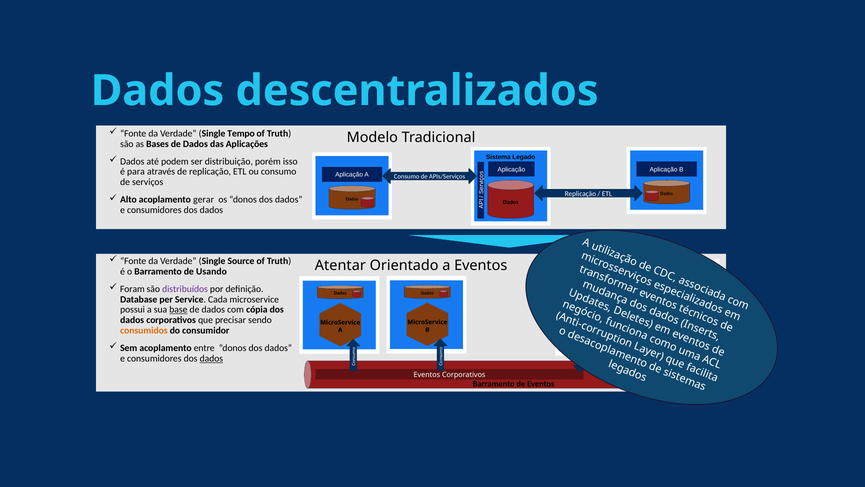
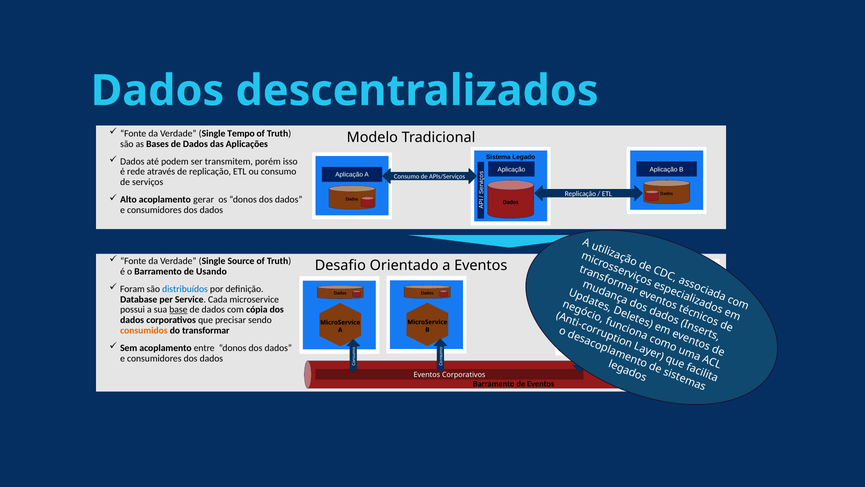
distribuição: distribuição -> transmitem (229, 161)
para: para -> rede (136, 172)
Atentar: Atentar -> Desafio (340, 265)
distribuídos colour: purple -> blue (185, 289)
consumidor: consumidor -> transformar (206, 330)
dados underline: present -> none (211, 358)
